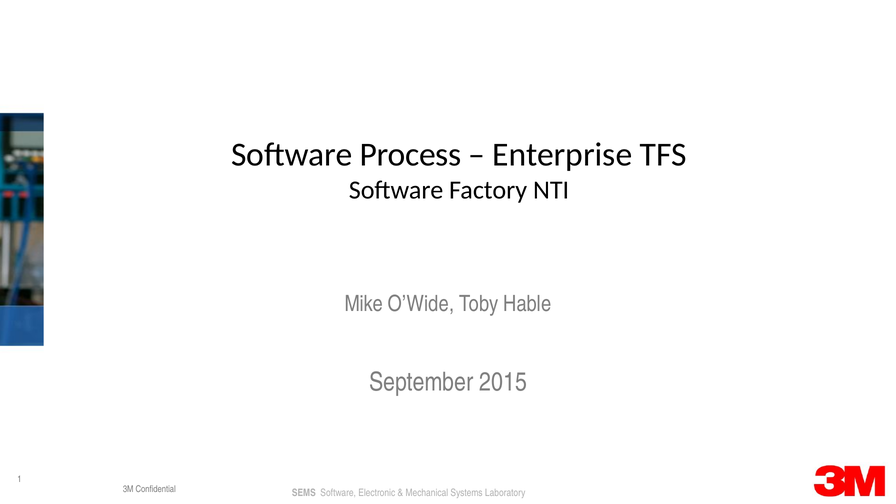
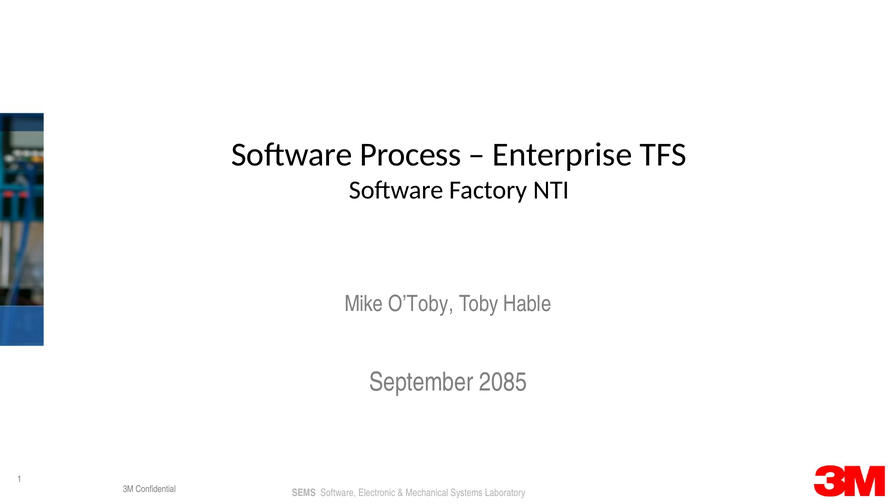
O’Wide: O’Wide -> O’Toby (421, 304)
2015: 2015 -> 2085 (503, 382)
